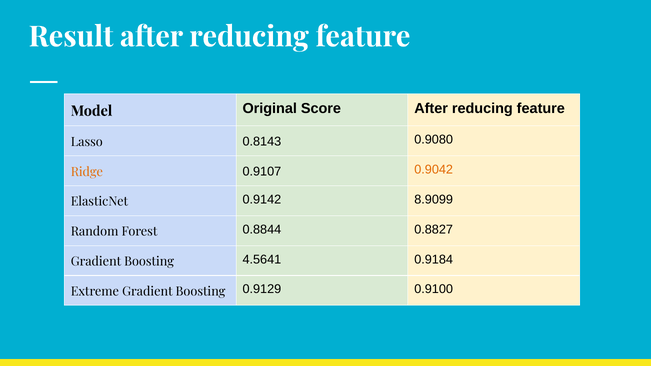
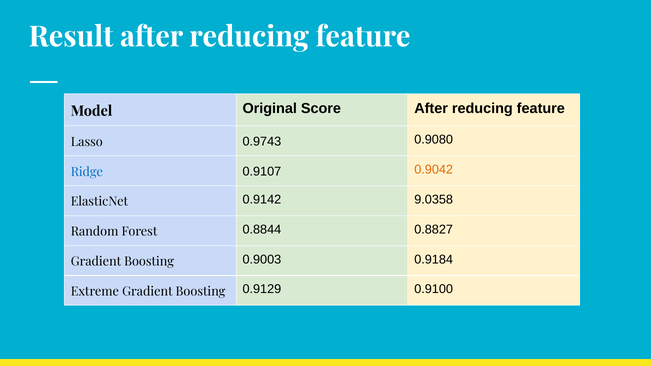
0.8143: 0.8143 -> 0.9743 (262, 142)
Ridge colour: orange -> blue (87, 172)
8.9099: 8.9099 -> 9.0358 (434, 200)
4.5641: 4.5641 -> 0.9003 (262, 260)
